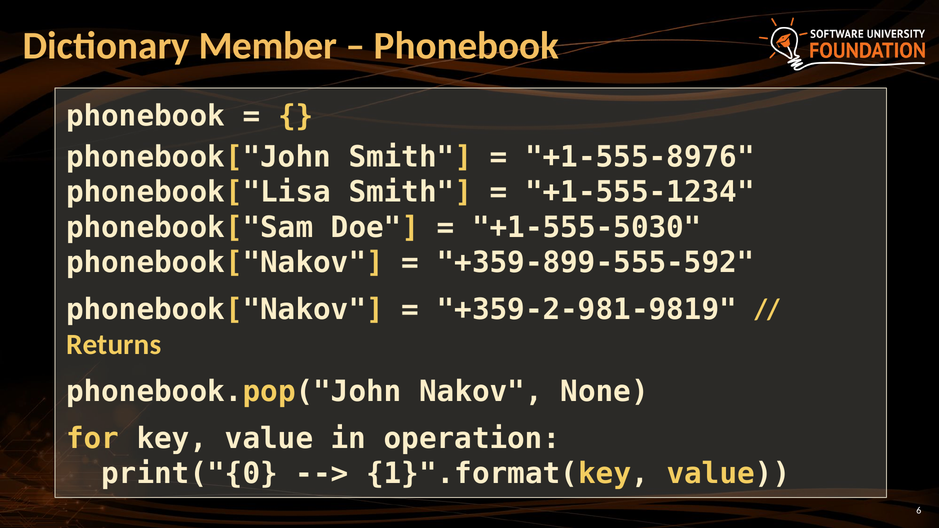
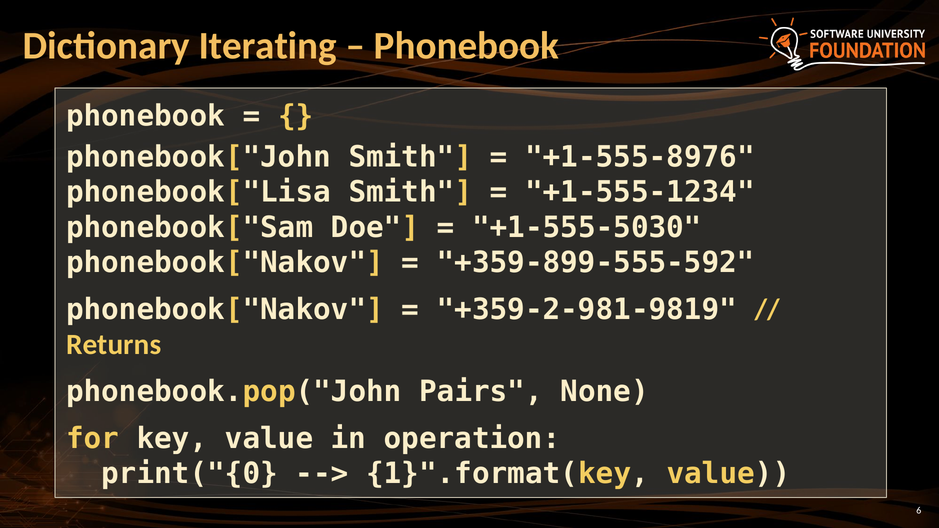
Member: Member -> Iterating (268, 46)
Nakov: Nakov -> Pairs (481, 392)
